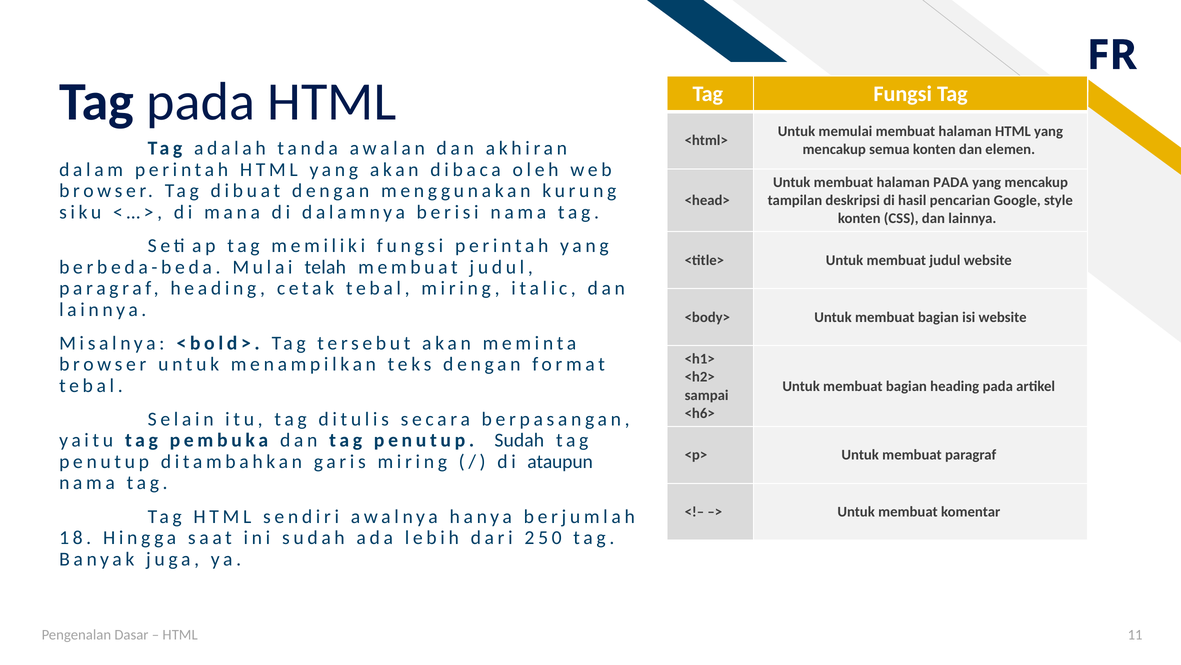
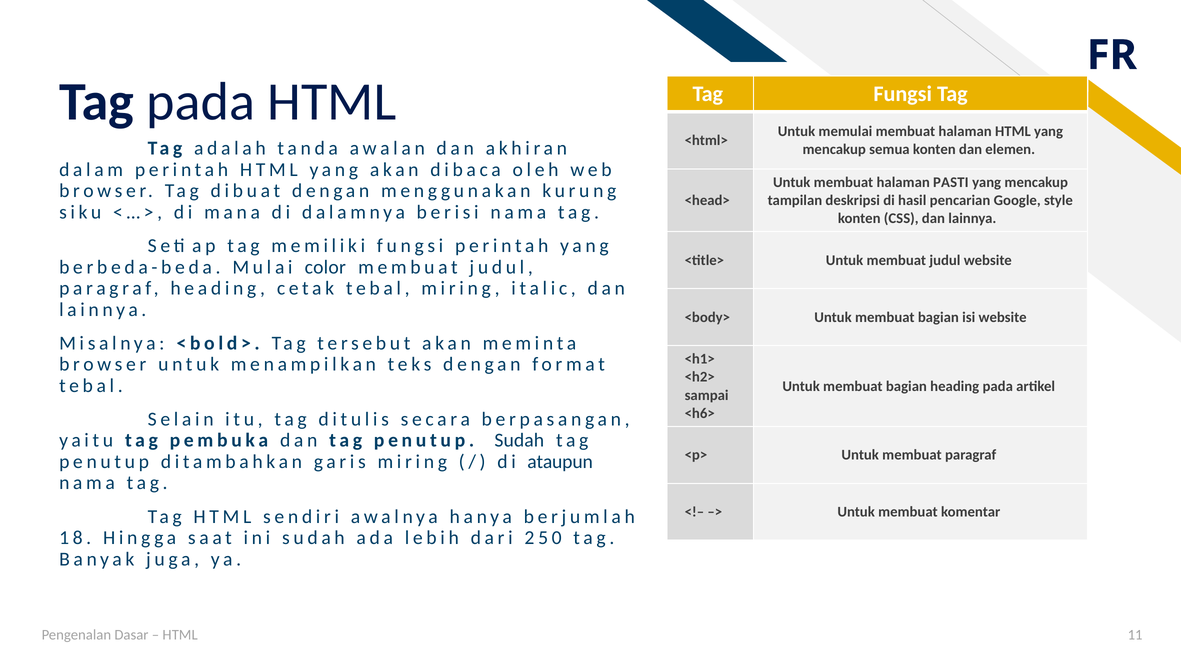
halaman PADA: PADA -> PASTI (951, 182)
telah: telah -> color (325, 267)
